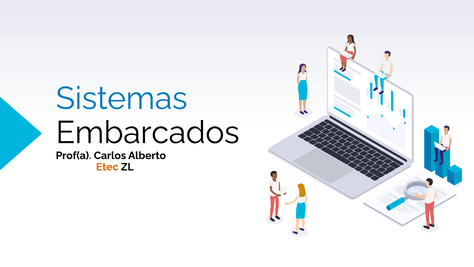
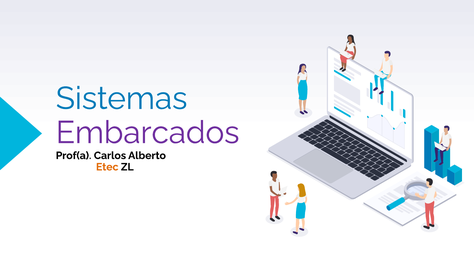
Embarcados colour: black -> purple (148, 133)
